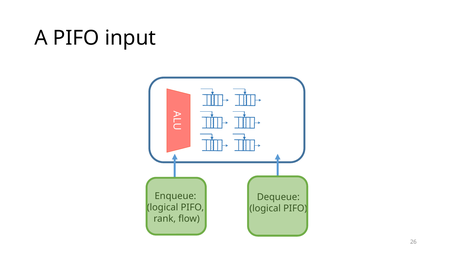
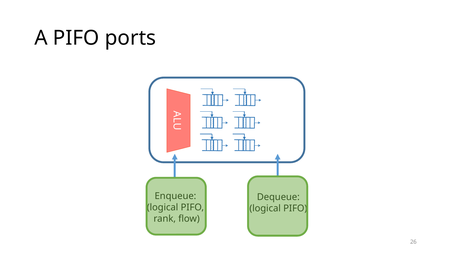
input: input -> ports (130, 38)
